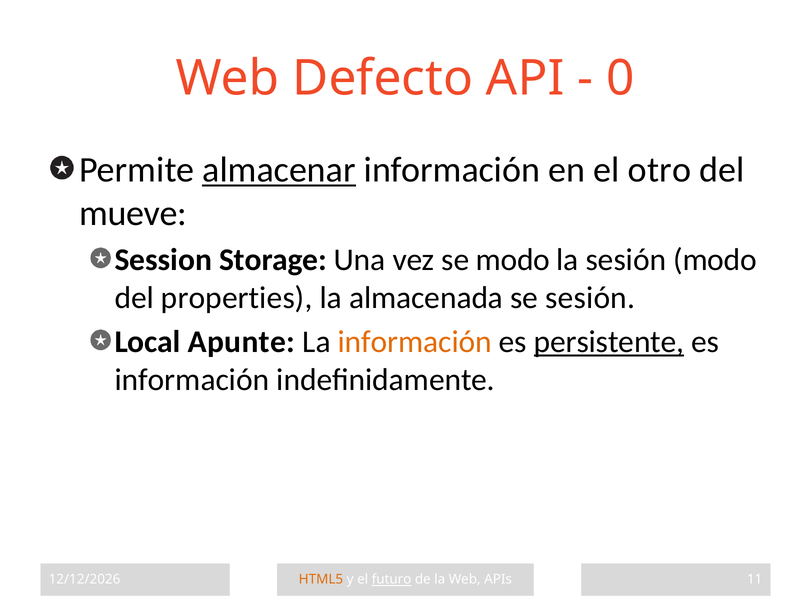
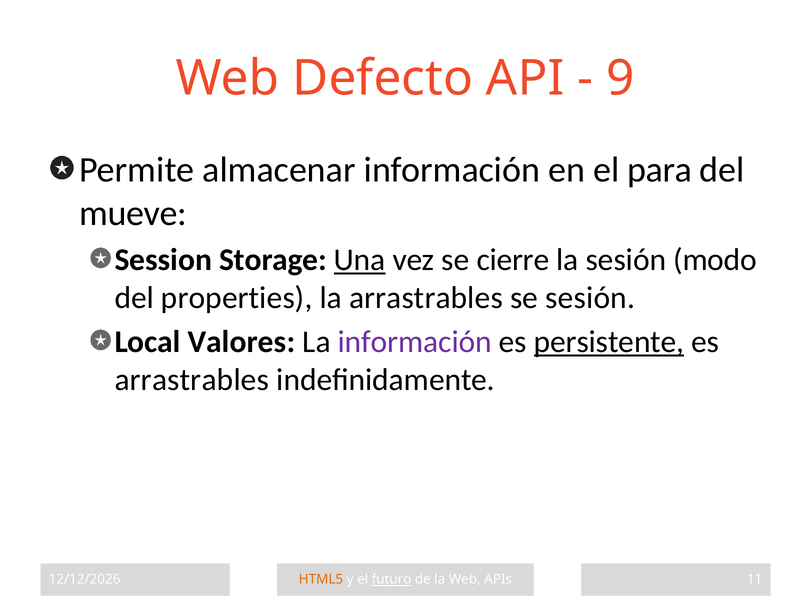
0: 0 -> 9 (620, 79)
almacenar underline: present -> none (279, 170)
otro: otro -> para (660, 170)
Una underline: none -> present (360, 260)
se modo: modo -> cierre (513, 260)
la almacenada: almacenada -> arrastrables (426, 298)
Apunte: Apunte -> Valores (241, 342)
información colour: orange -> purple (415, 342)
información: información -> arrastrables (192, 380)
